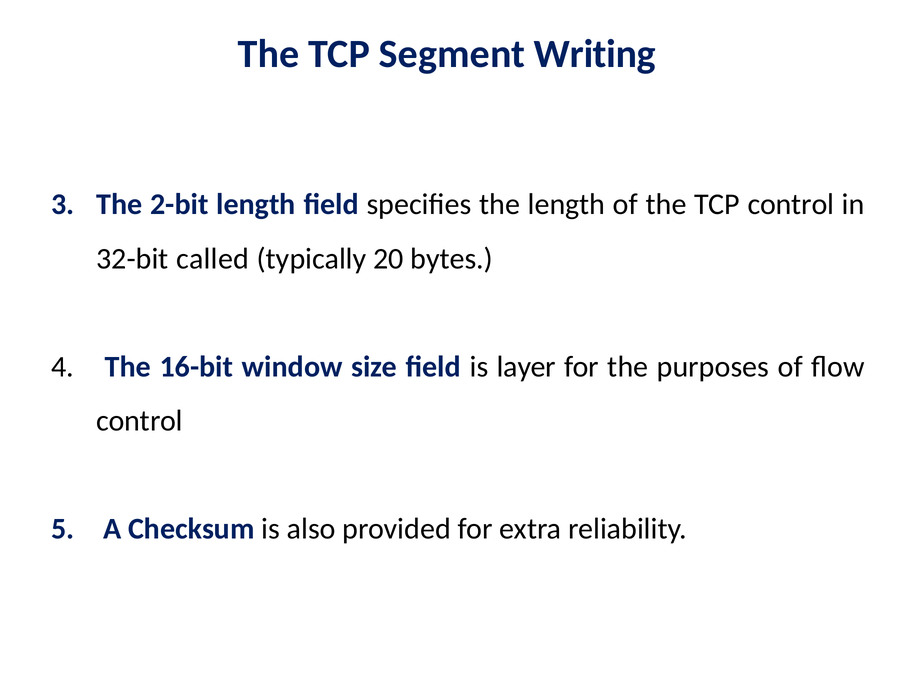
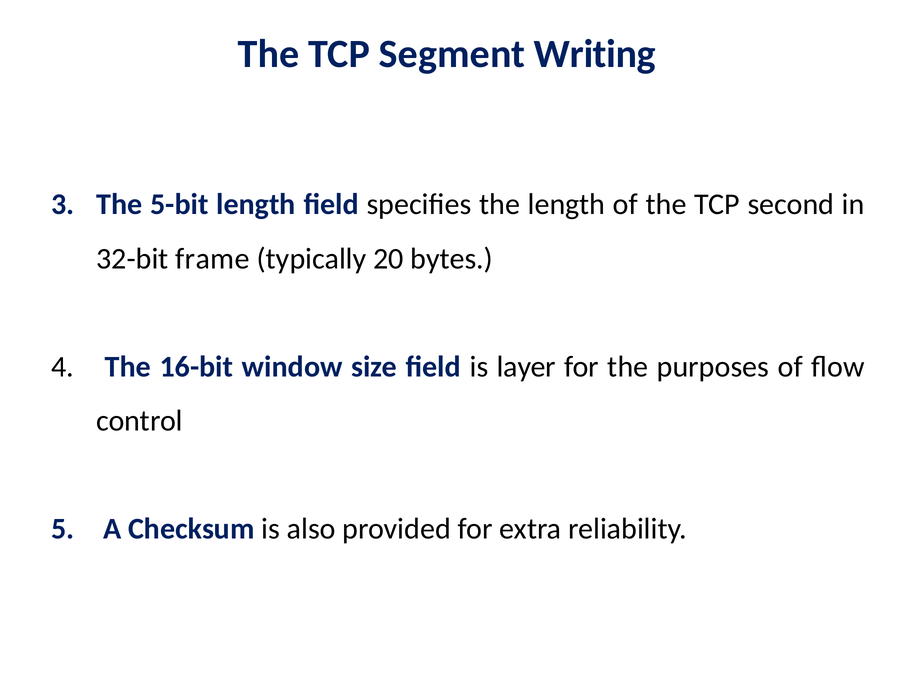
2-bit: 2-bit -> 5-bit (179, 205)
TCP control: control -> second (791, 205)
called: called -> frame (213, 259)
